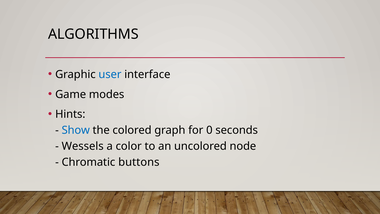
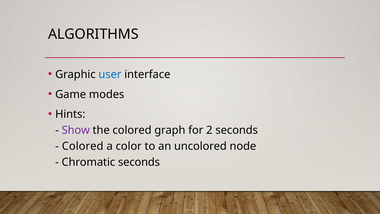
Show colour: blue -> purple (76, 130)
0: 0 -> 2 (209, 130)
Wessels: Wessels -> Colored (83, 146)
Chromatic buttons: buttons -> seconds (139, 162)
